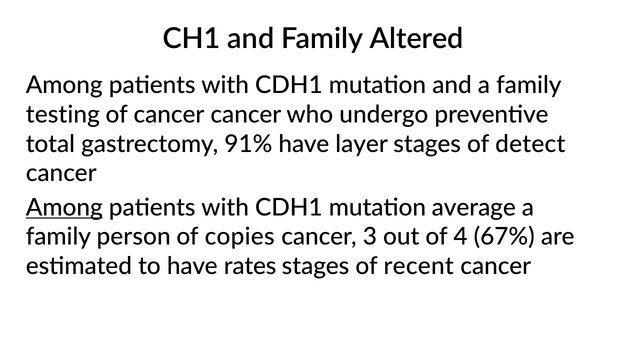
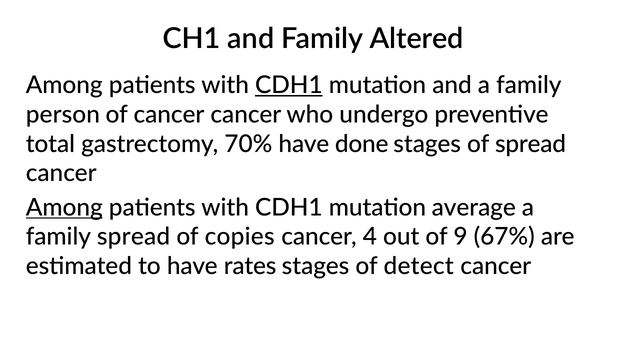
CDH1 underline: none -> present (289, 85)
testing: testing -> person (63, 115)
91%: 91% -> 70% (248, 144)
layer: layer -> done (362, 144)
of detect: detect -> spread (531, 144)
family person: person -> spread (134, 237)
3: 3 -> 4 (370, 237)
4: 4 -> 9 (460, 237)
recent: recent -> detect (419, 266)
